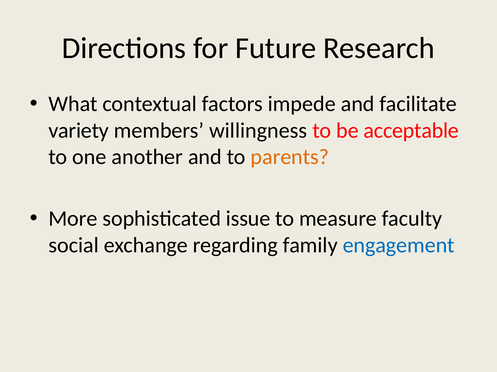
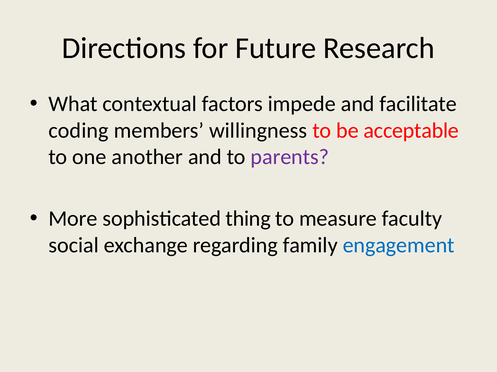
variety: variety -> coding (79, 131)
parents colour: orange -> purple (290, 157)
issue: issue -> thing (248, 219)
